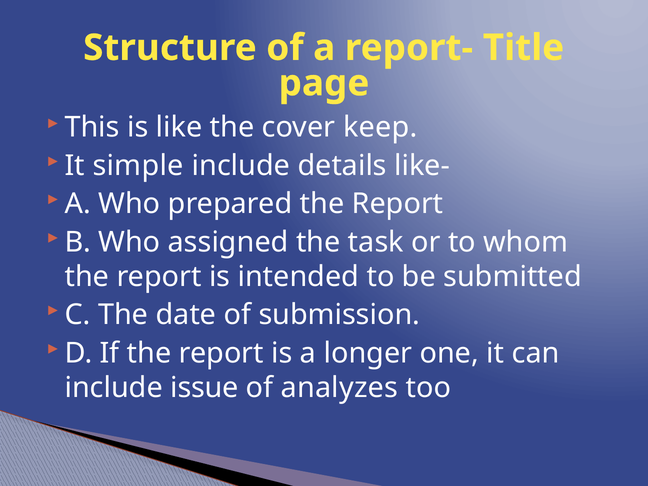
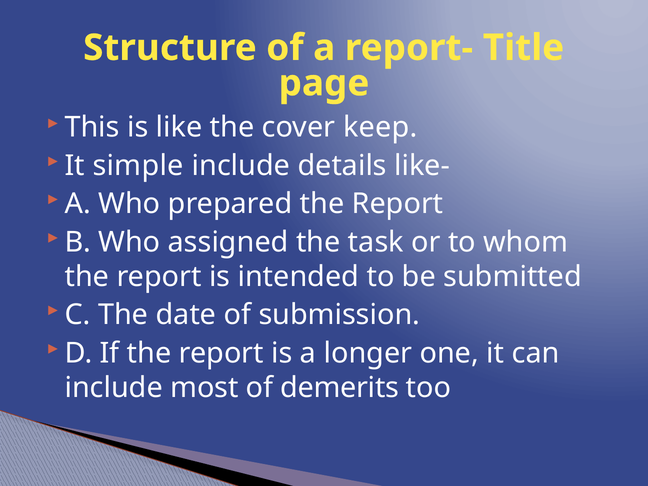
issue: issue -> most (204, 388)
analyzes: analyzes -> demerits (340, 388)
